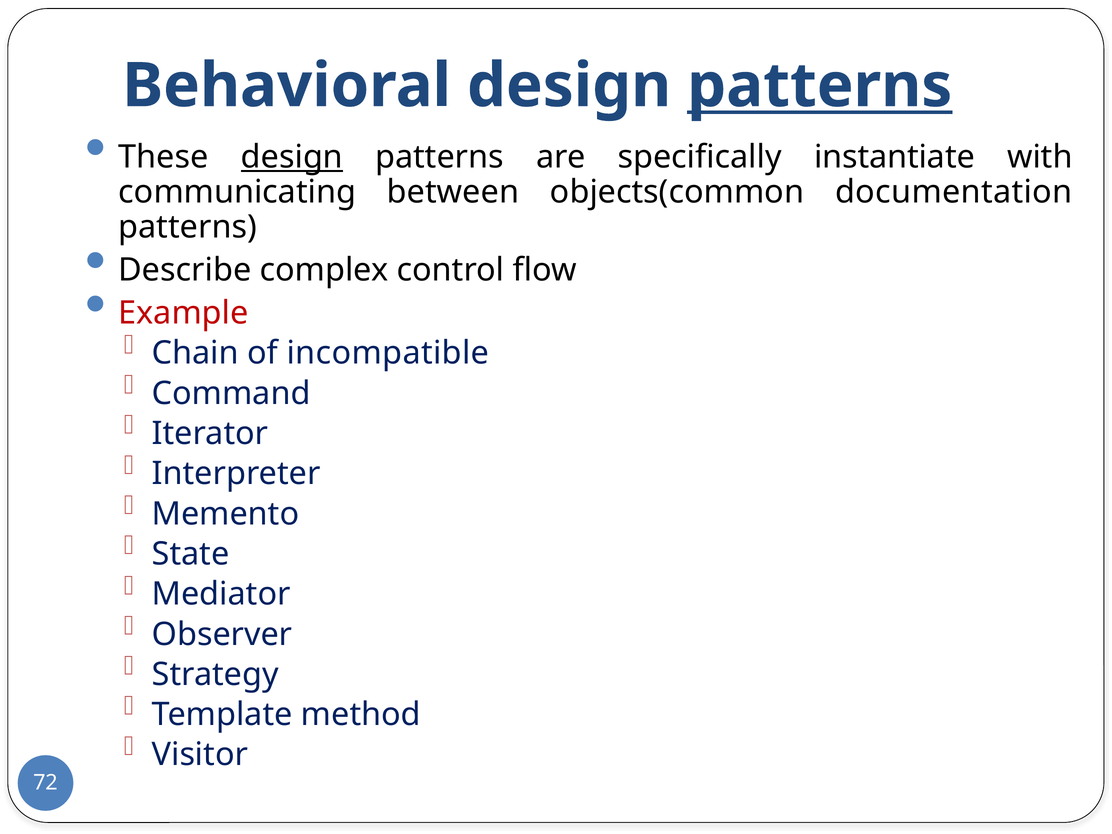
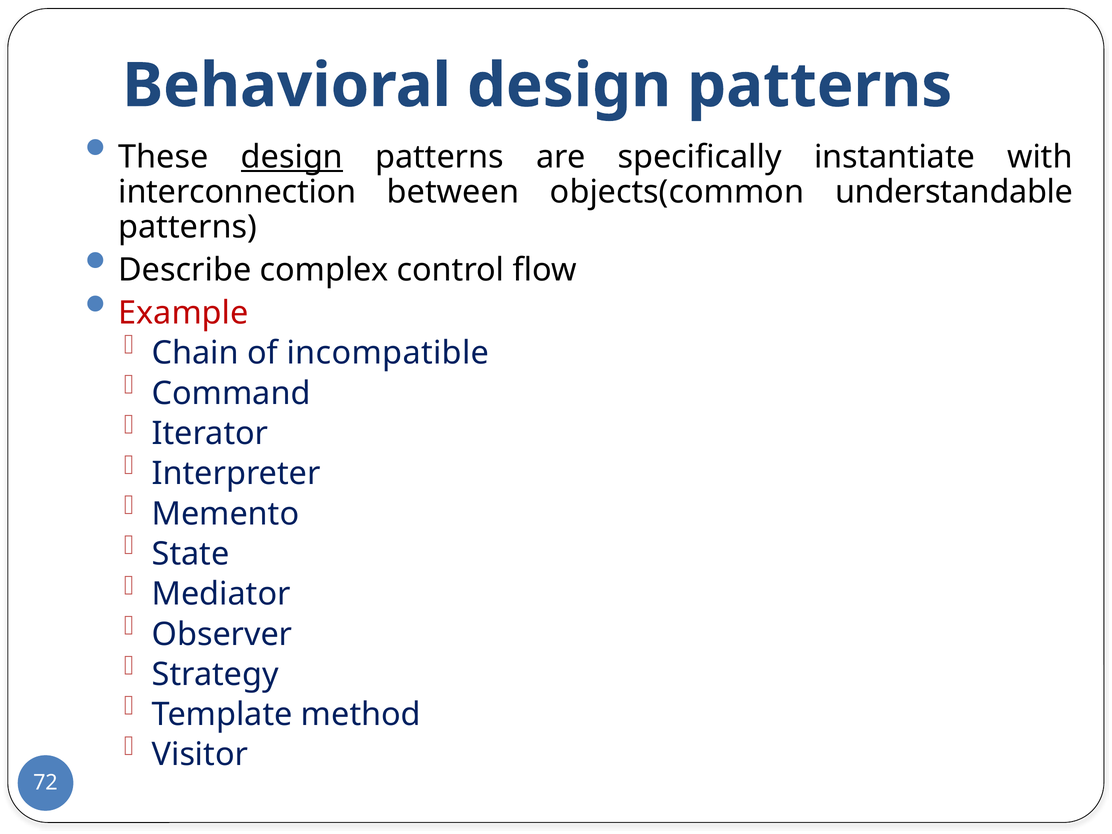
patterns underline: present -> none (820, 86)
communicating: communicating -> interconnection (237, 192)
documentation: documentation -> understandable (954, 192)
